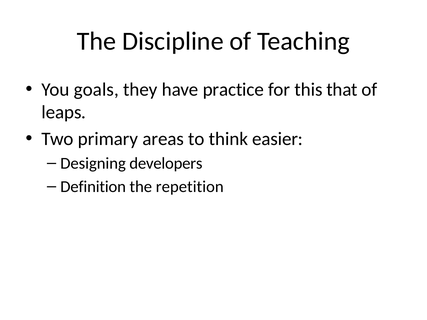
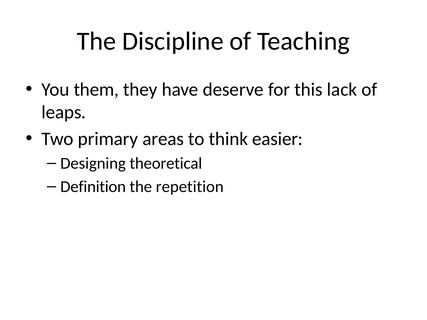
goals: goals -> them (96, 90)
practice: practice -> deserve (233, 90)
that: that -> lack (342, 90)
developers: developers -> theoretical (166, 163)
